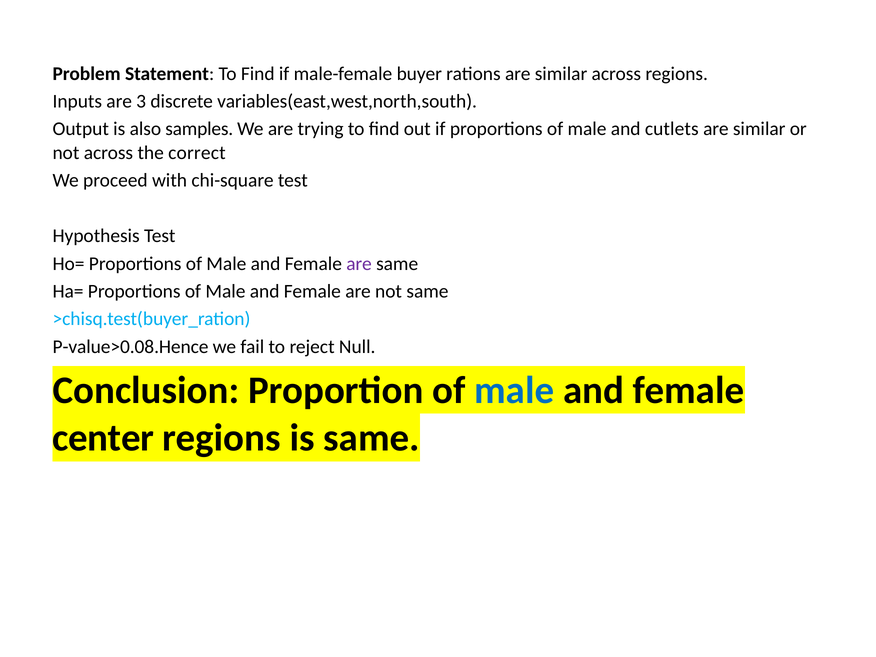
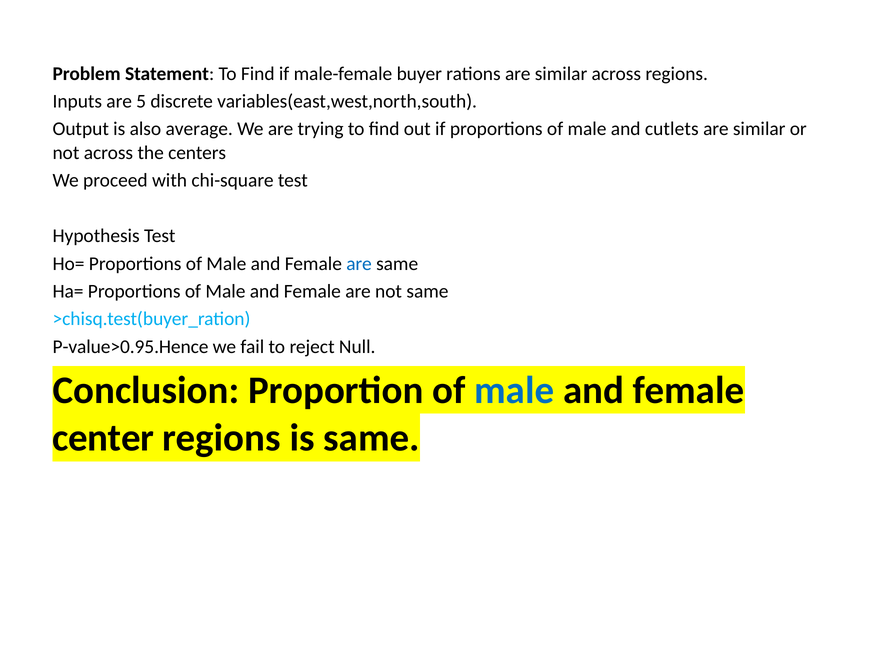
3: 3 -> 5 (141, 101)
samples: samples -> average (199, 129)
correct: correct -> centers (197, 153)
are colour: purple -> blue (359, 264)
P-value>0.08.Hence: P-value>0.08.Hence -> P-value>0.95.Hence (131, 347)
